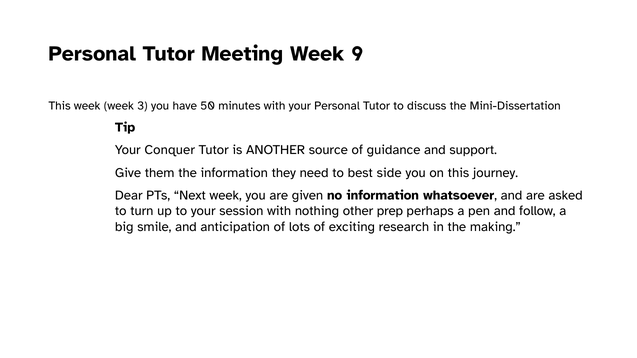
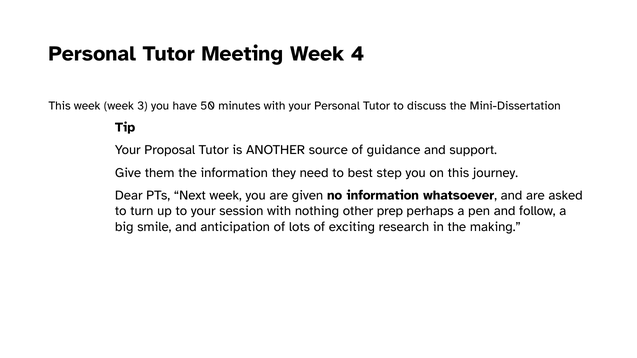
9: 9 -> 4 (358, 54)
Conquer: Conquer -> Proposal (170, 150)
side: side -> step (389, 173)
